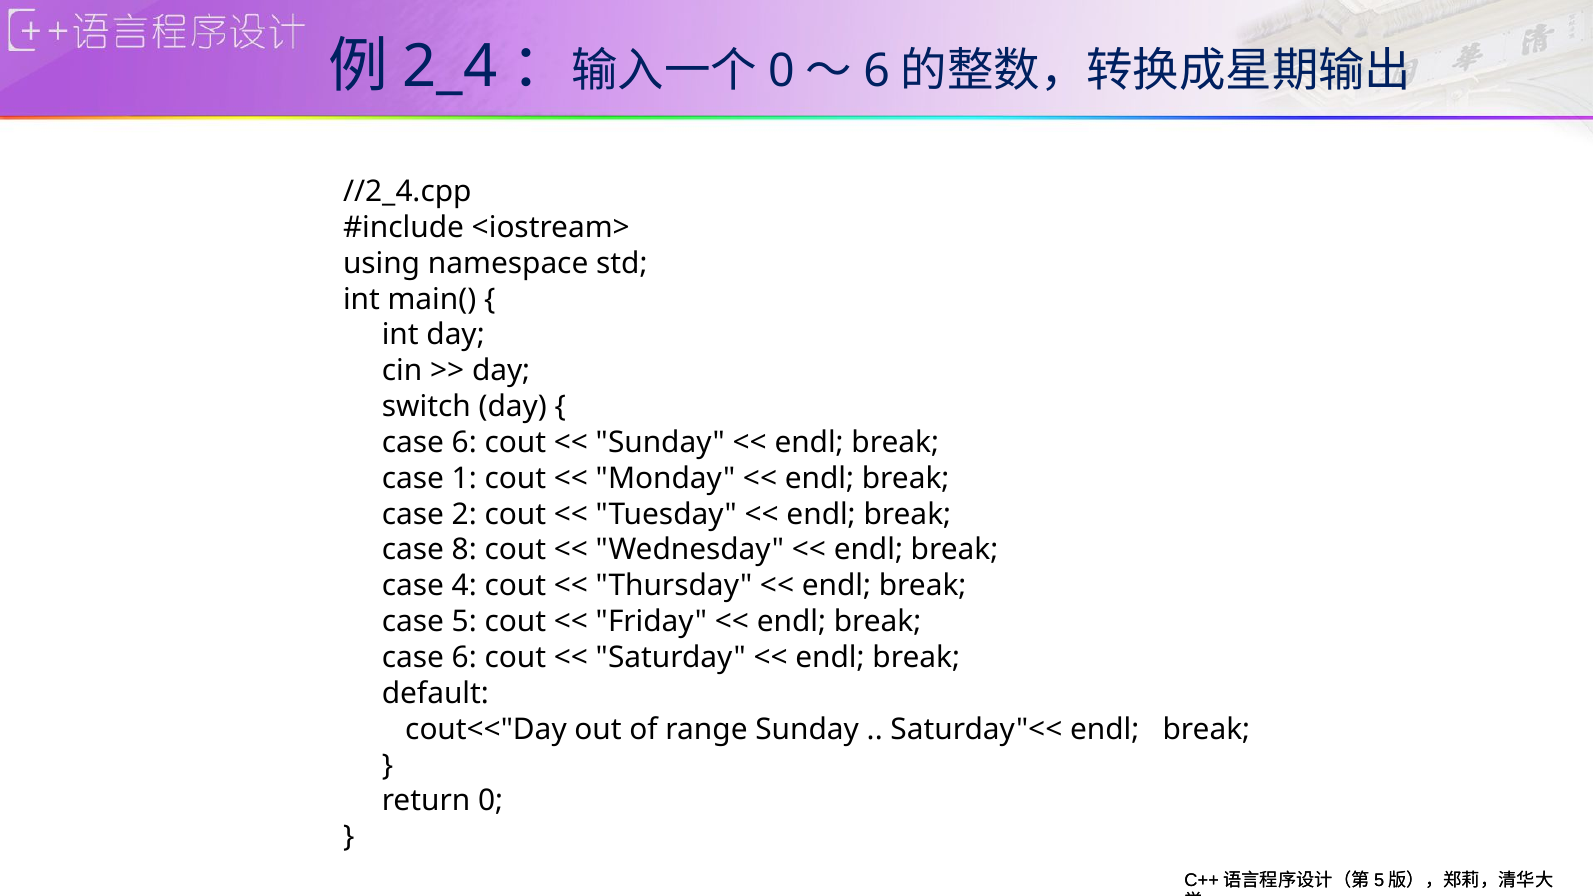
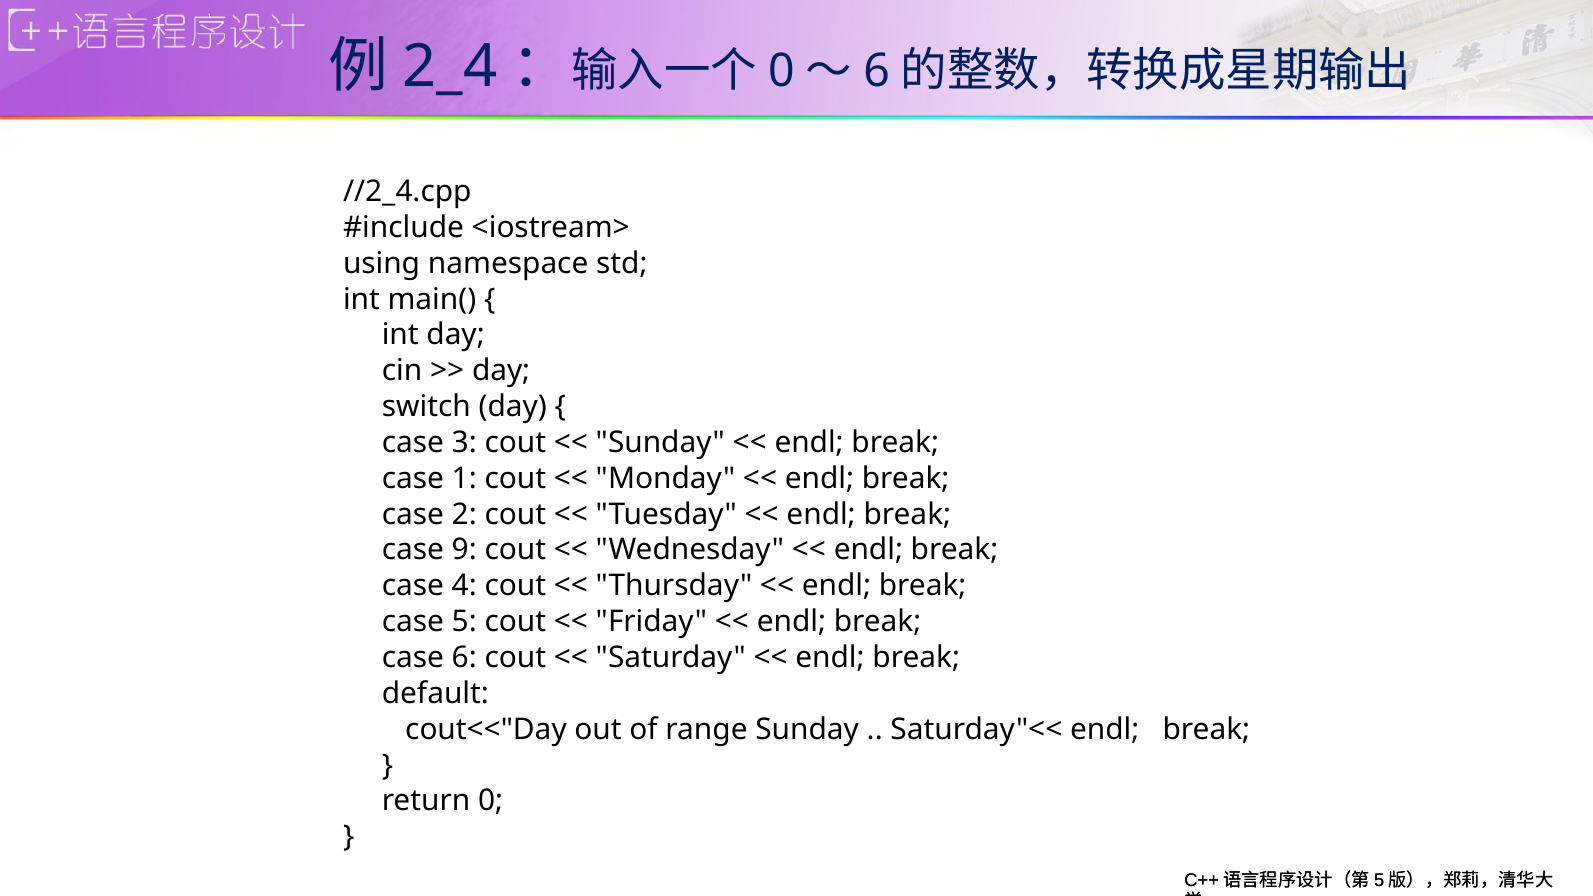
6: 6 -> 3 (464, 443)
8: 8 -> 9 (464, 550)
